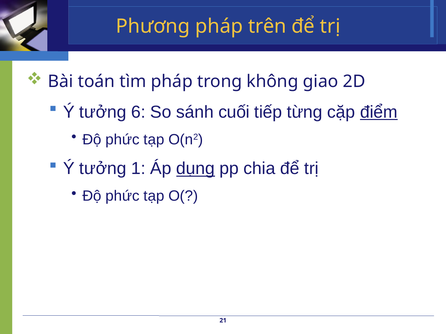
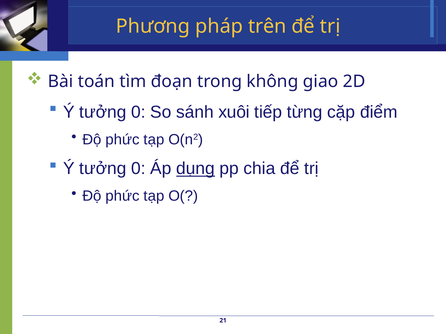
tìm pháp: pháp -> đoạn (172, 82)
6: 6 -> 0 (138, 112)
cuối: cuối -> xuôi (234, 112)
điểm underline: present -> none (379, 112)
1: 1 -> 0 (138, 169)
